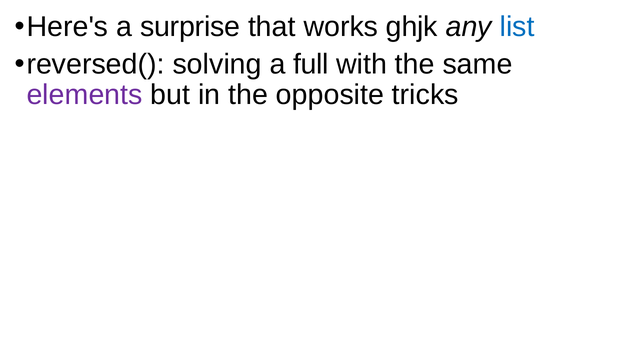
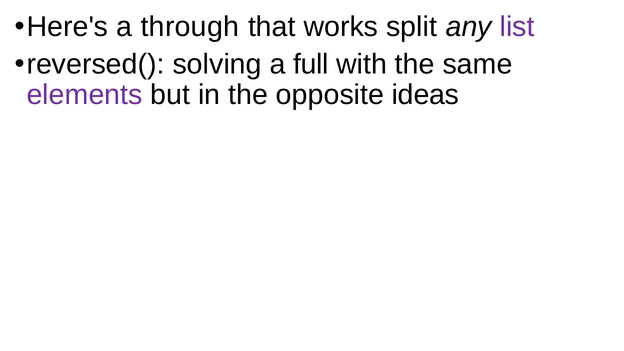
surprise: surprise -> through (190, 27)
ghjk: ghjk -> split (412, 27)
list colour: blue -> purple (517, 27)
tricks: tricks -> ideas (425, 95)
